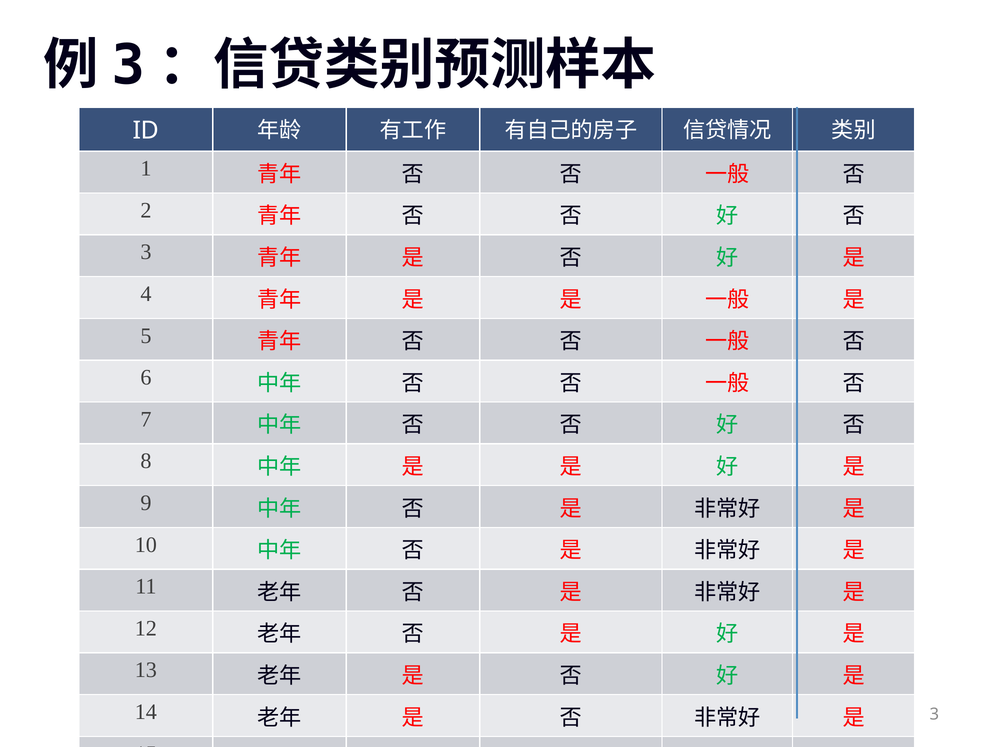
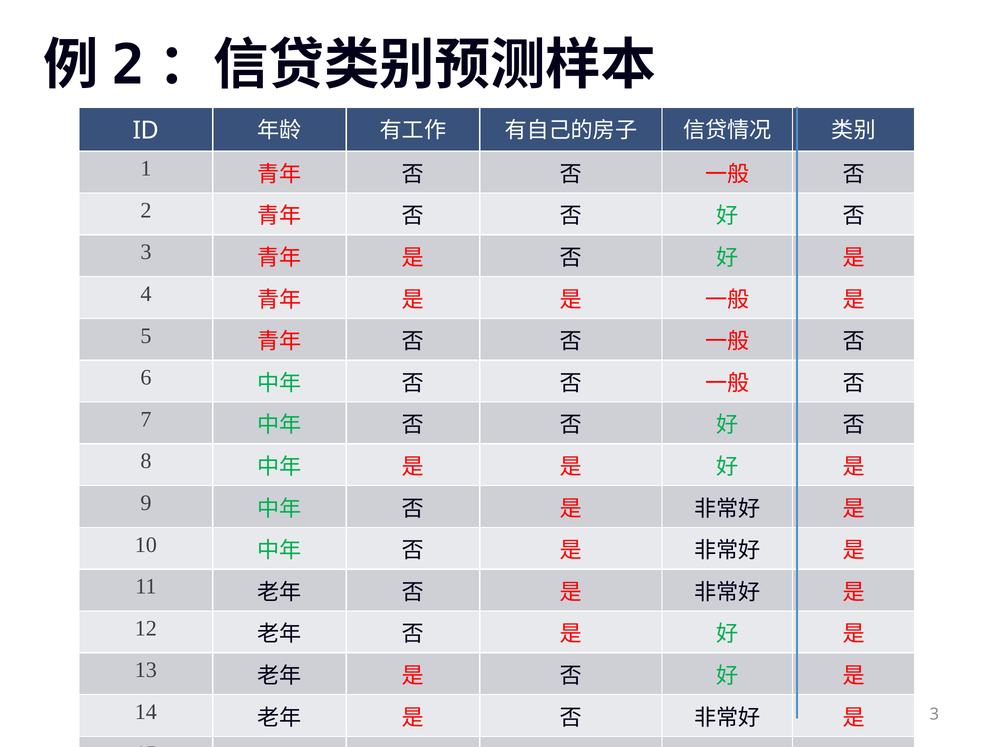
3: 3 -> 2 (128, 65)
